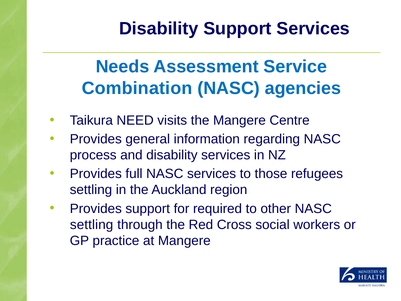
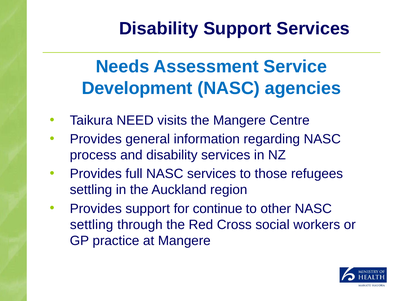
Combination: Combination -> Development (137, 88)
required: required -> continue (218, 208)
